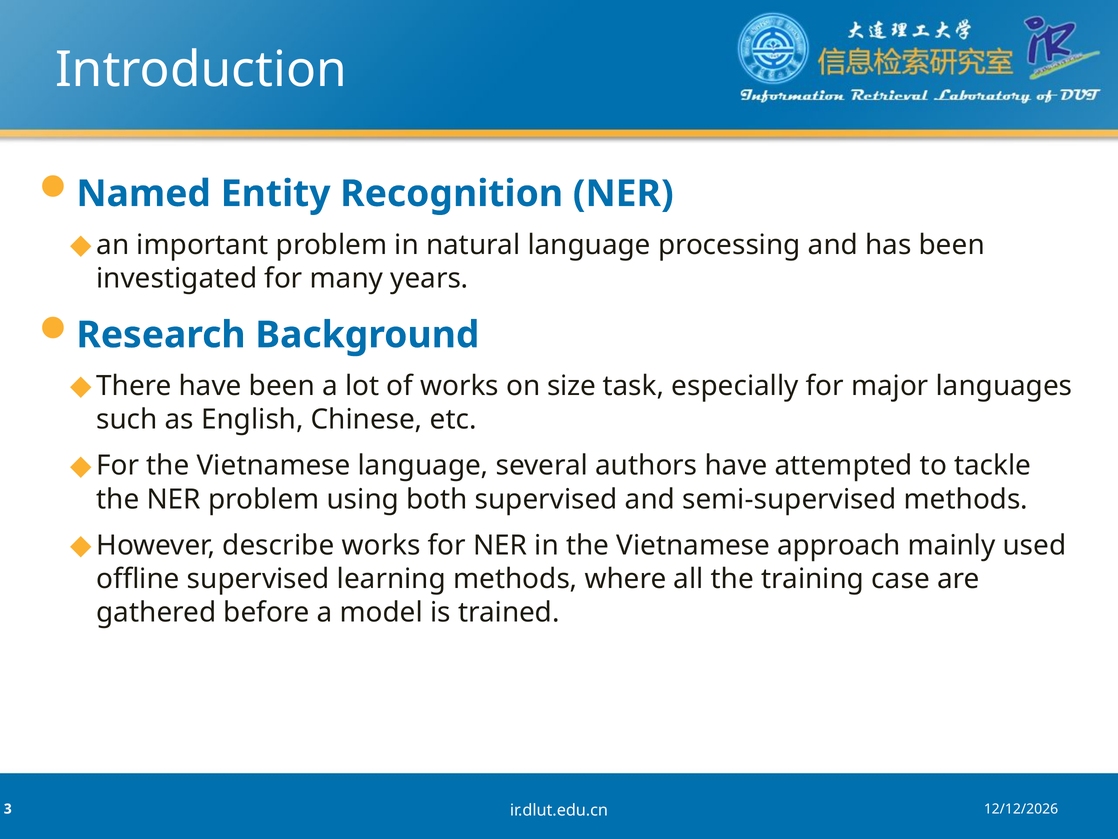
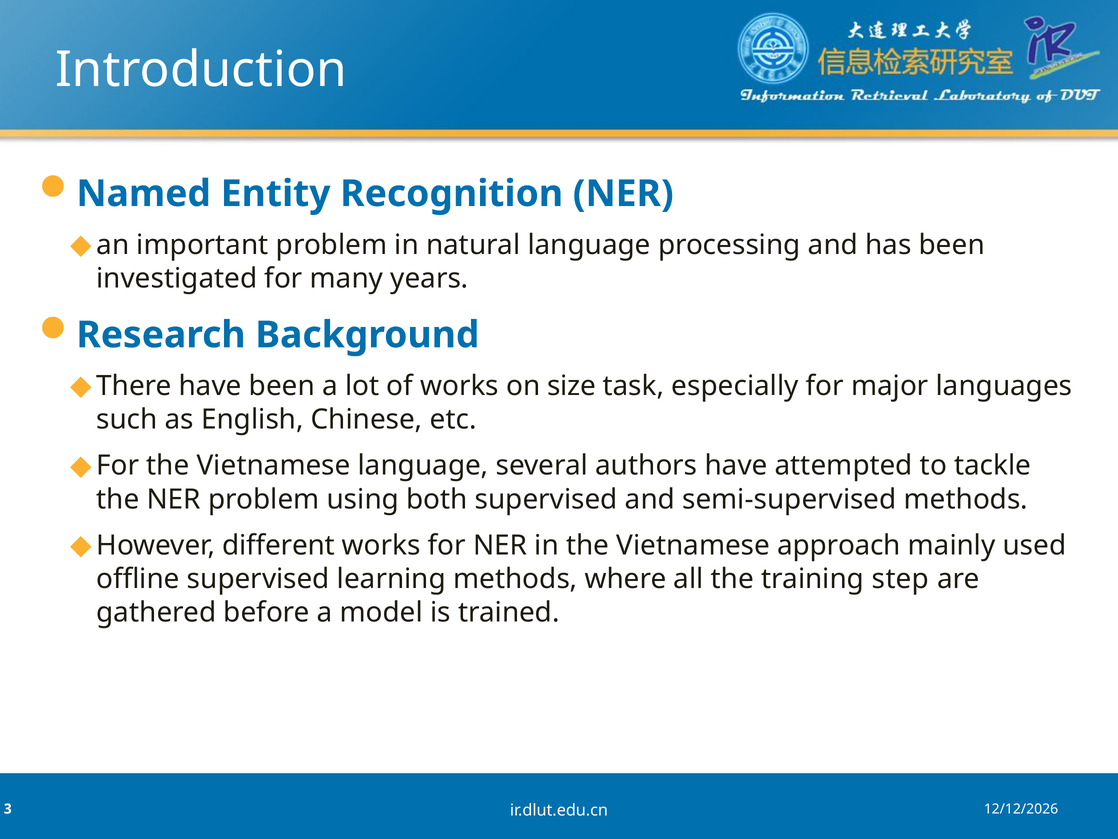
describe: describe -> different (279, 545)
case: case -> step (900, 579)
